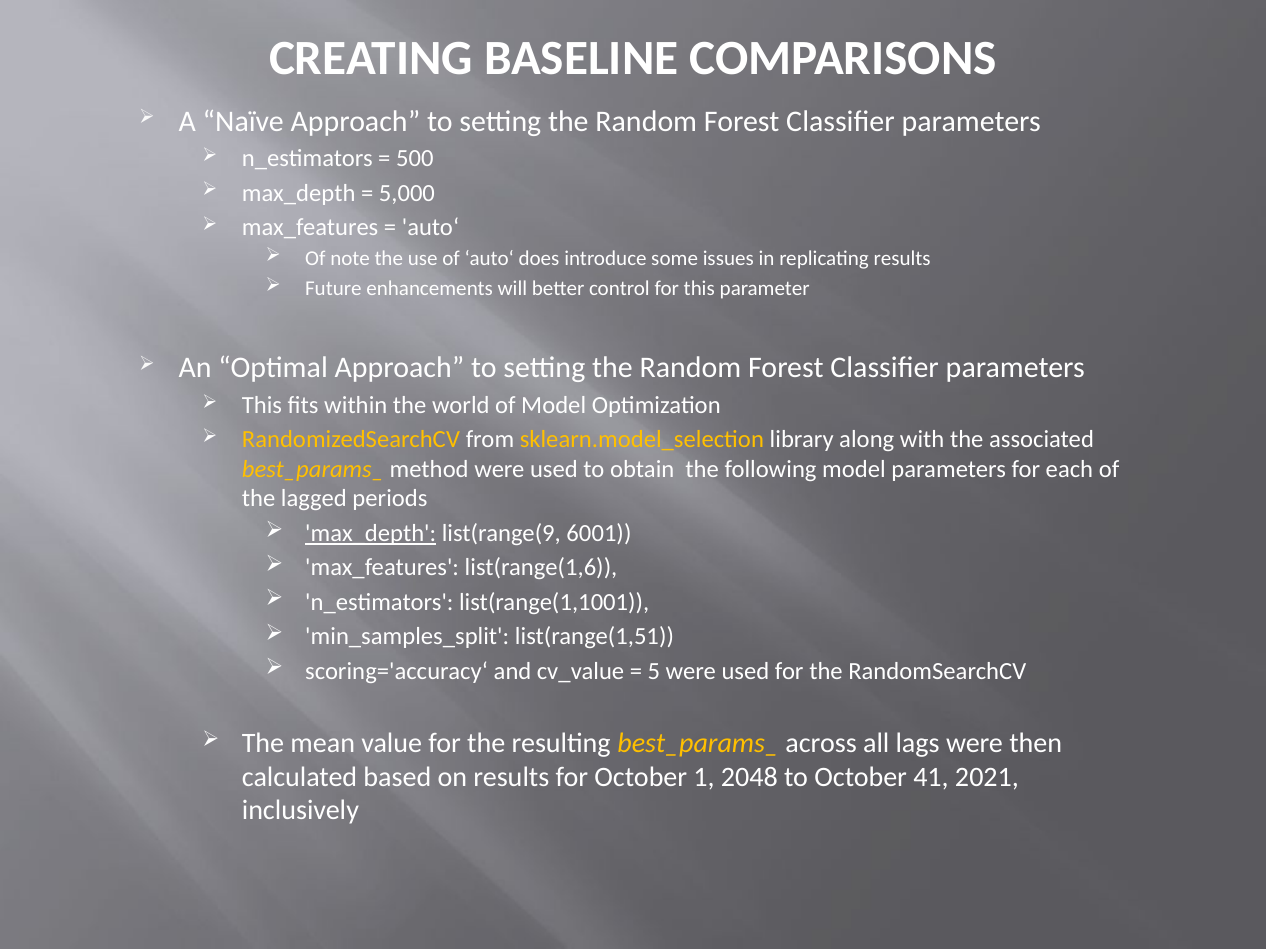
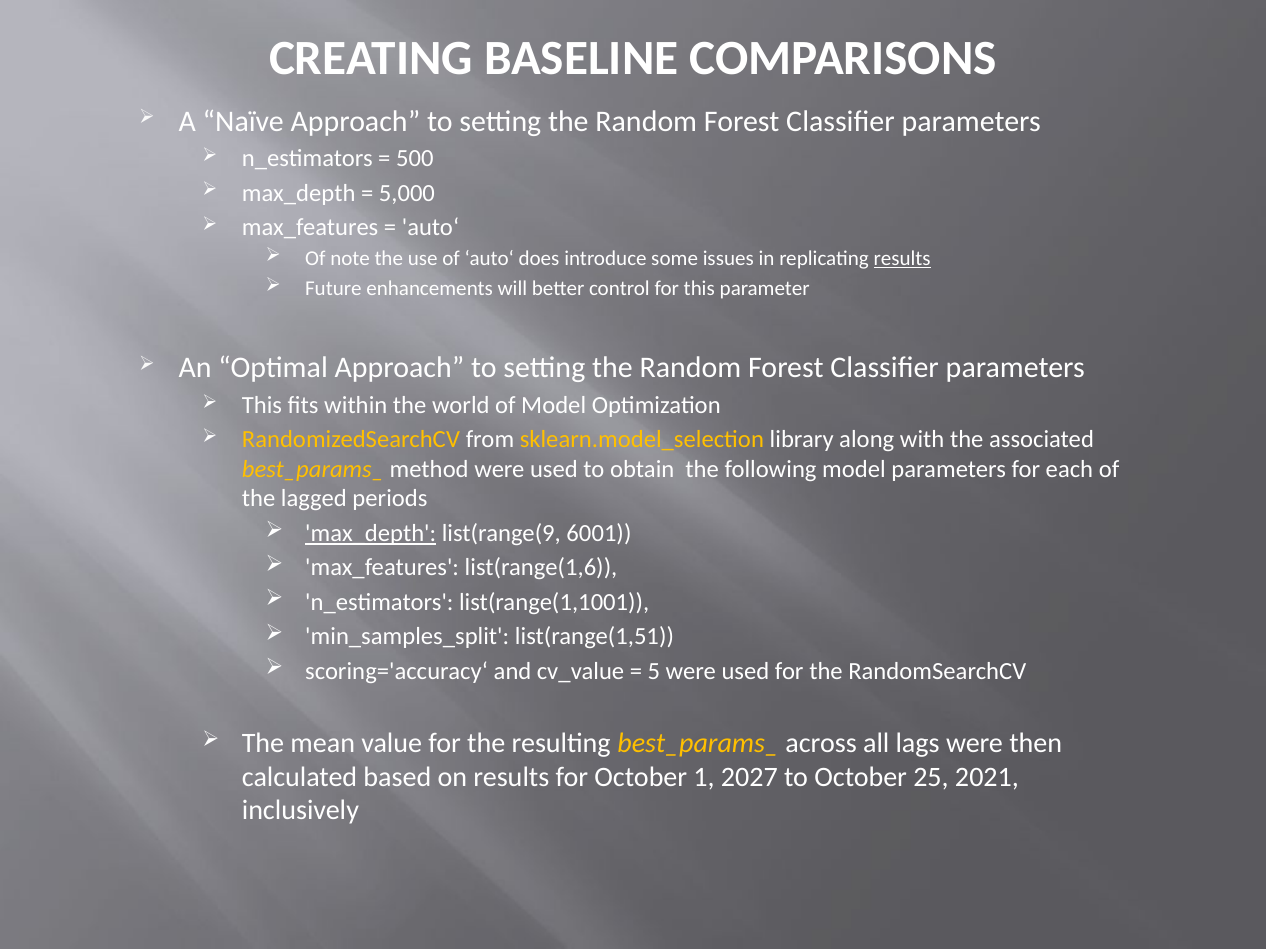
results underline: none -> present (902, 259)
2048: 2048 -> 2027 (749, 777)
41: 41 -> 25 (931, 777)
